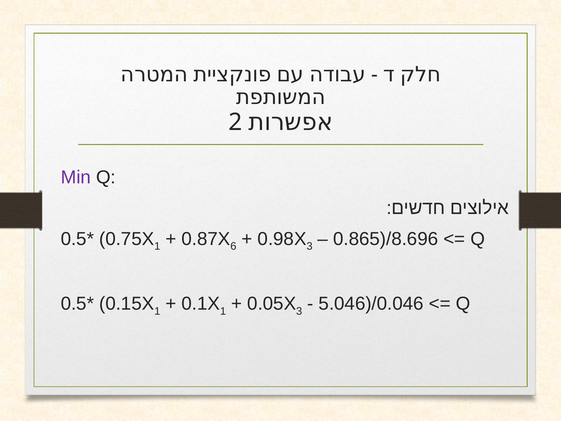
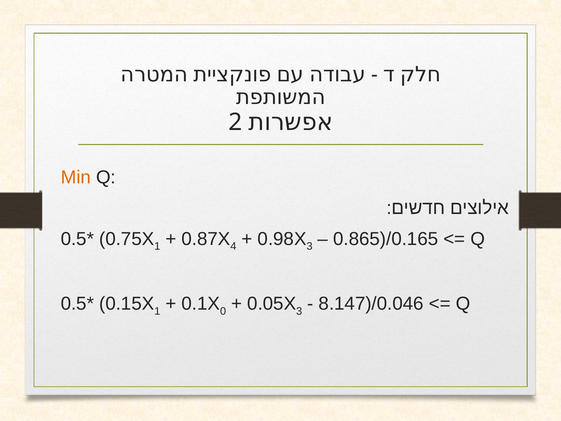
Min colour: purple -> orange (76, 177)
6: 6 -> 4 (233, 246)
0.865)/8.696: 0.865)/8.696 -> 0.865)/0.165 (386, 239)
1: 1 -> 0 (223, 311)
5.046)/0.046: 5.046)/0.046 -> 8.147)/0.046 (371, 304)
